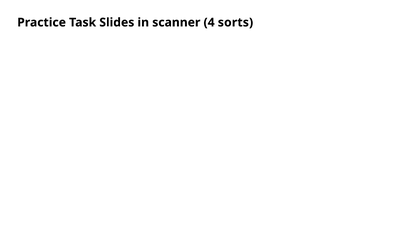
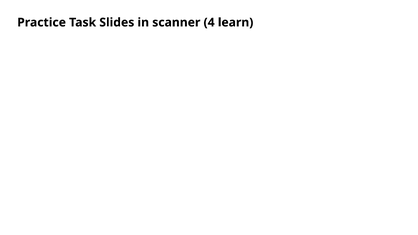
sorts: sorts -> learn (236, 22)
